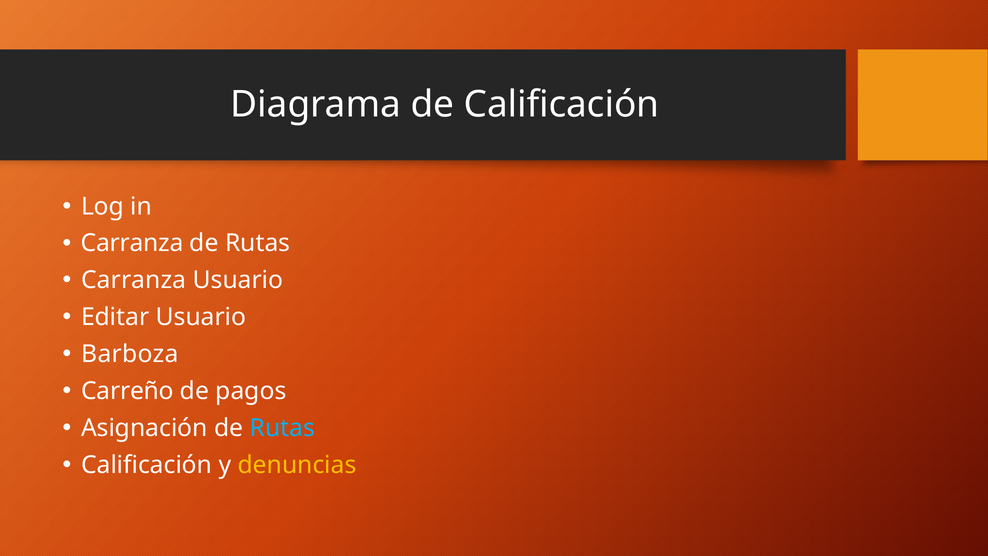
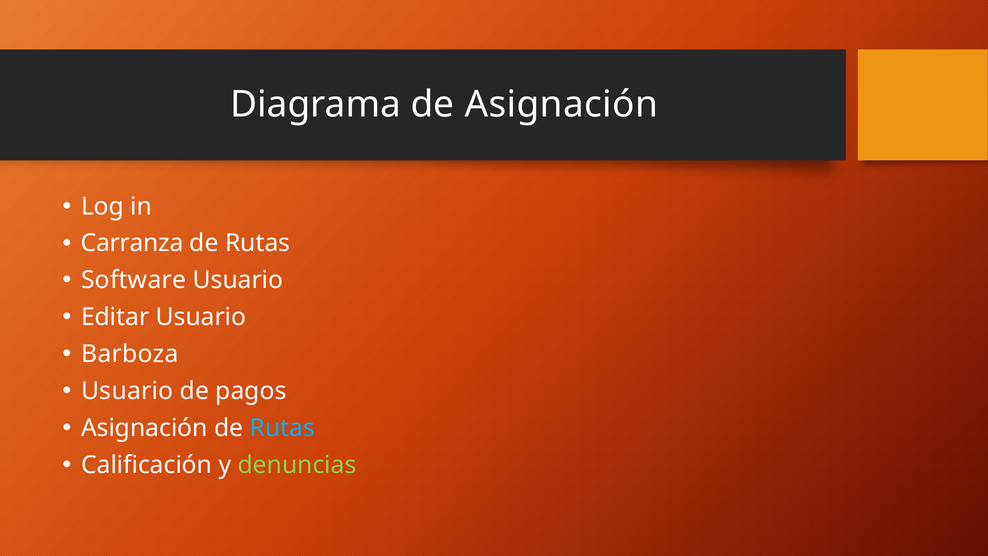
de Calificación: Calificación -> Asignación (561, 105)
Carranza: Carranza -> Software (134, 280)
Carreño: Carreño -> Usuario (127, 391)
denuncias colour: yellow -> light green (297, 465)
